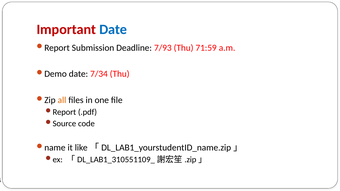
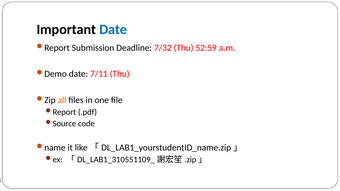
Important colour: red -> black (66, 29)
7/93: 7/93 -> 7/32 (163, 48)
71:59: 71:59 -> 52:59 (206, 48)
7/34: 7/34 -> 7/11 (99, 74)
